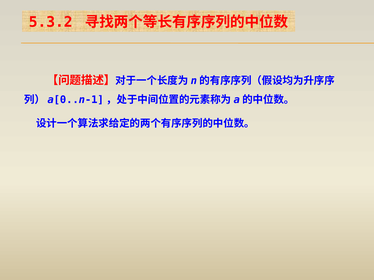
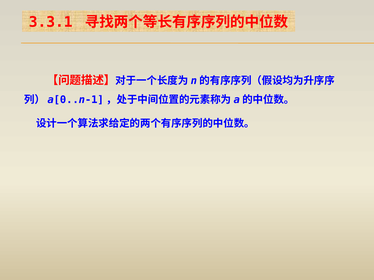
5.3.2: 5.3.2 -> 3.3.1 (51, 22)
